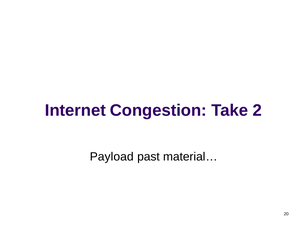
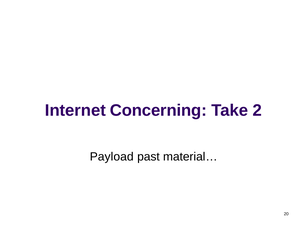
Congestion: Congestion -> Concerning (158, 111)
